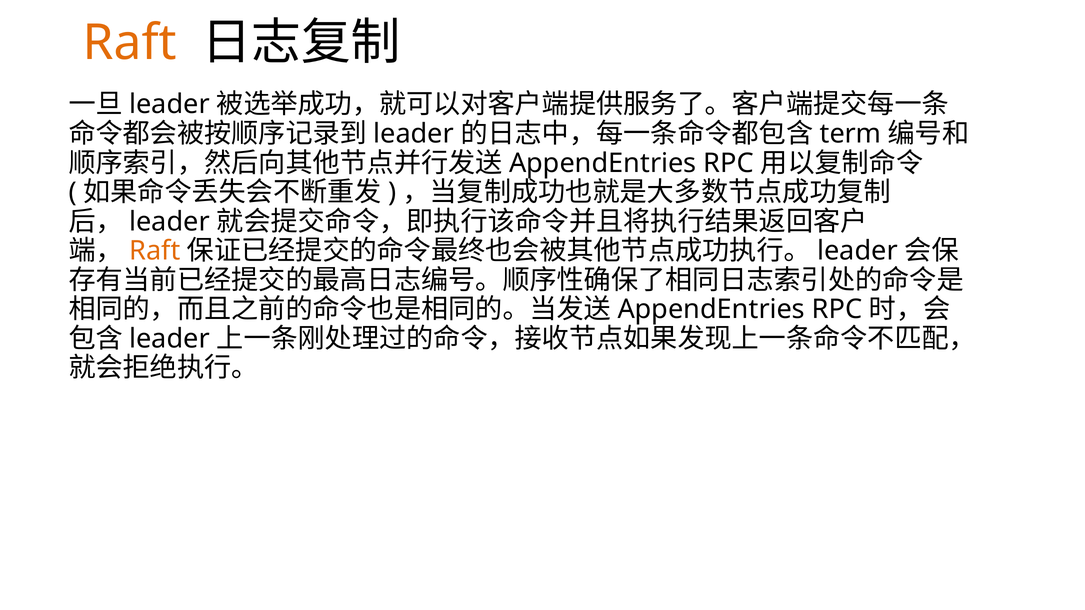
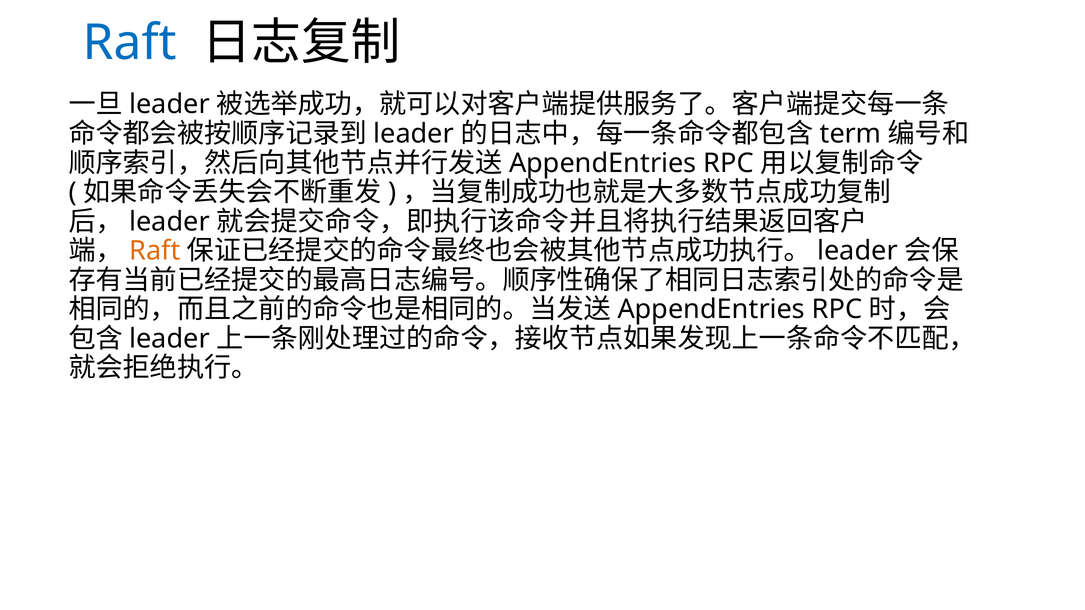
Raft colour: orange -> blue (130, 43)
